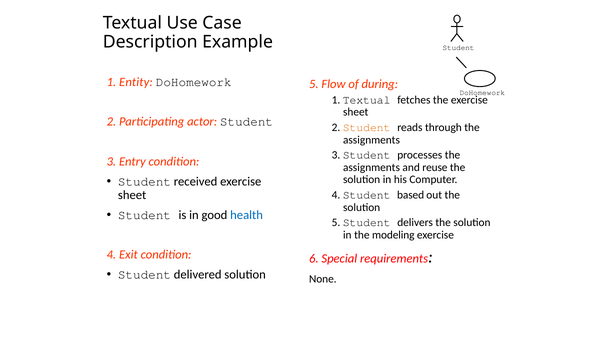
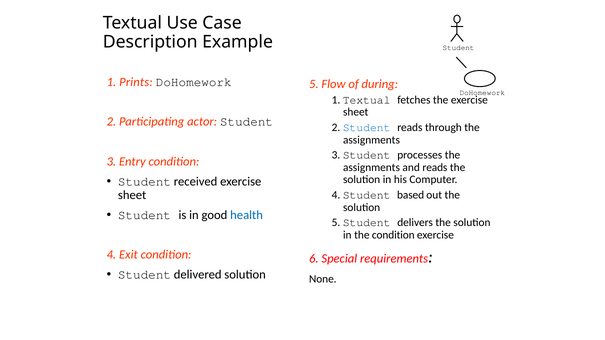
Entity: Entity -> Prints (136, 82)
Student colour: orange -> blue (367, 128)
and reuse: reuse -> reads (435, 168)
the modeling: modeling -> condition (393, 235)
